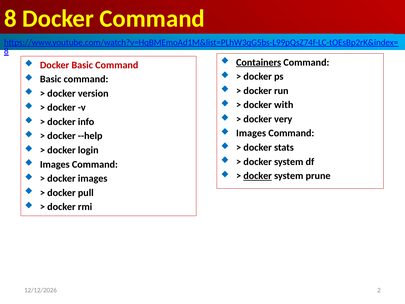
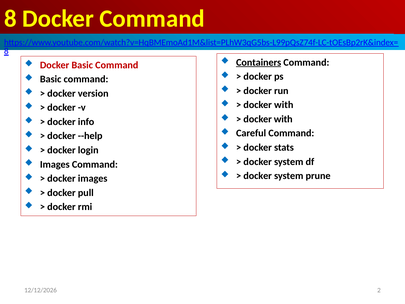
very: very -> with (283, 119)
Images: Images -> Careful (251, 133)
docker underline: present -> none (258, 176)
